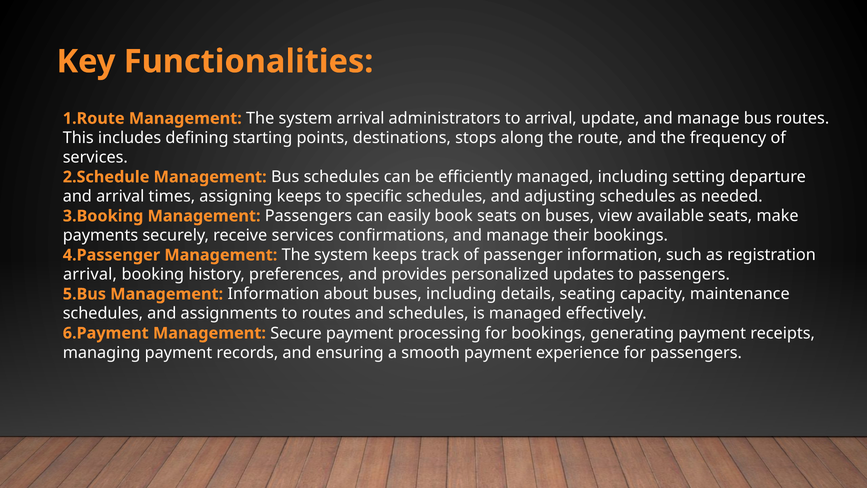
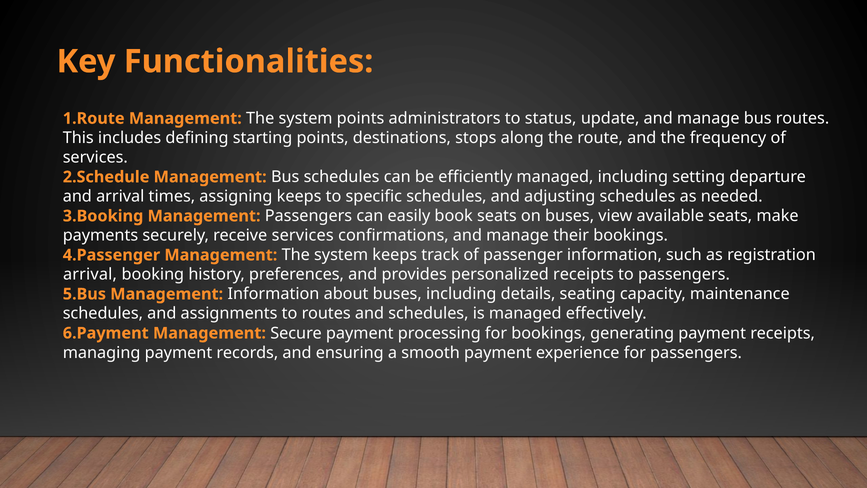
system arrival: arrival -> points (361, 118)
to arrival: arrival -> status (551, 118)
personalized updates: updates -> receipts (583, 274)
